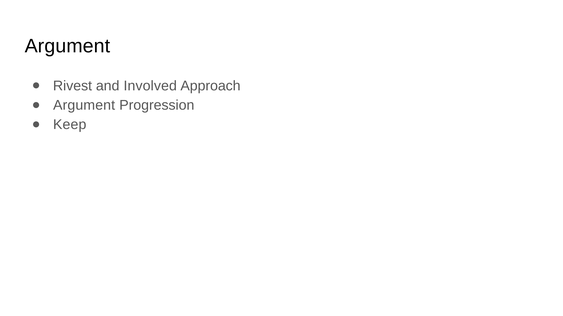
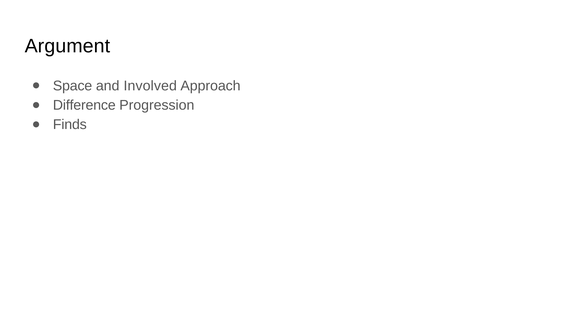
Rivest: Rivest -> Space (73, 86)
Argument: Argument -> Difference (84, 105)
Keep: Keep -> Finds (70, 125)
